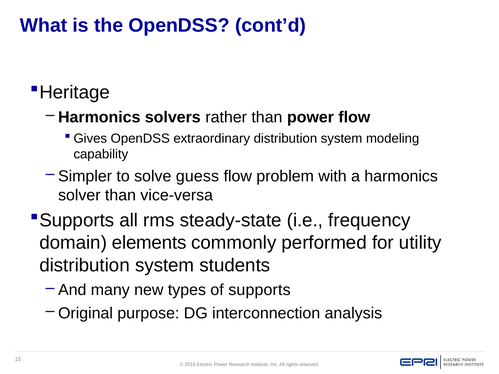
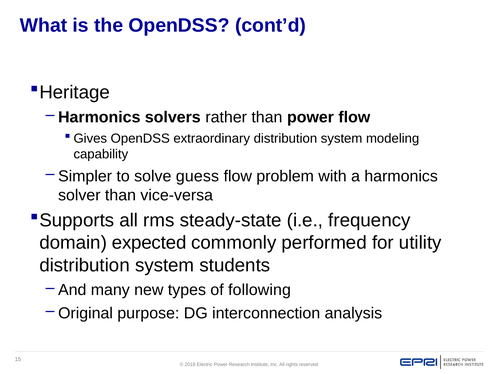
elements: elements -> expected (149, 243)
supports: supports -> following (260, 290)
